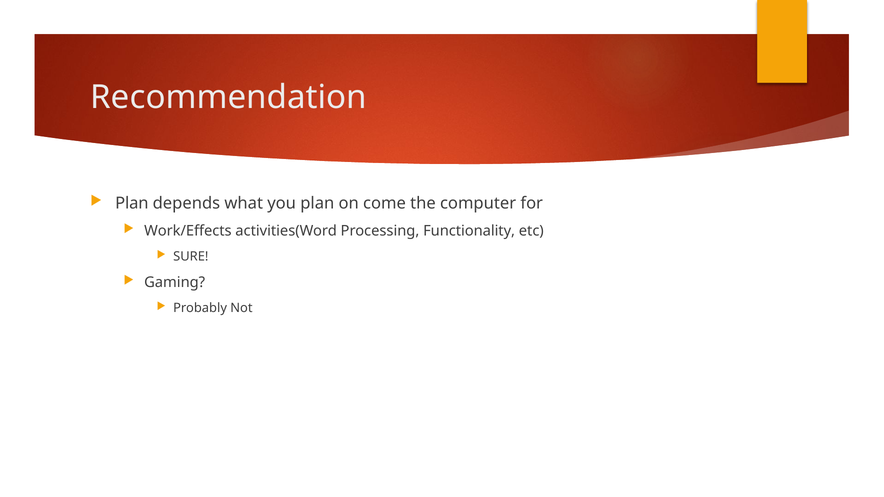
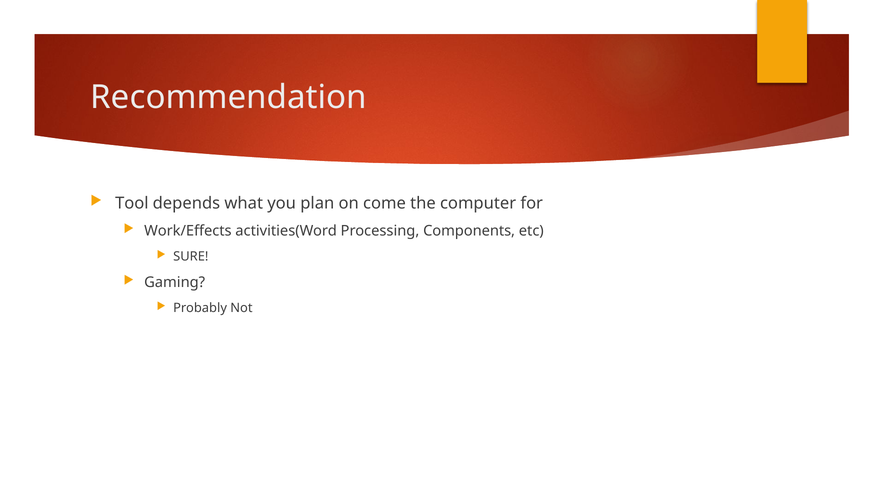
Plan: Plan -> Tool (132, 203)
Functionality: Functionality -> Components (469, 231)
